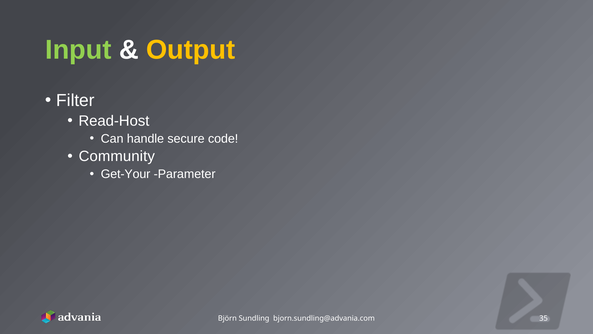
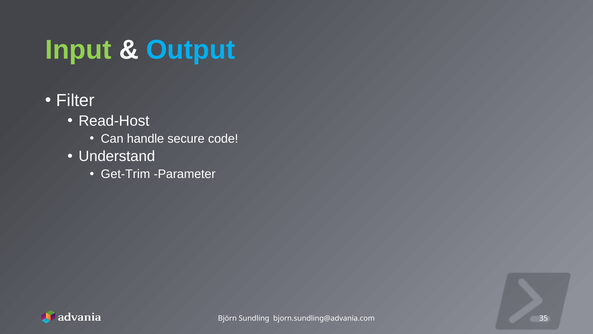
Output colour: yellow -> light blue (191, 50)
Community: Community -> Understand (117, 156)
Get-Your: Get-Your -> Get-Trim (125, 174)
